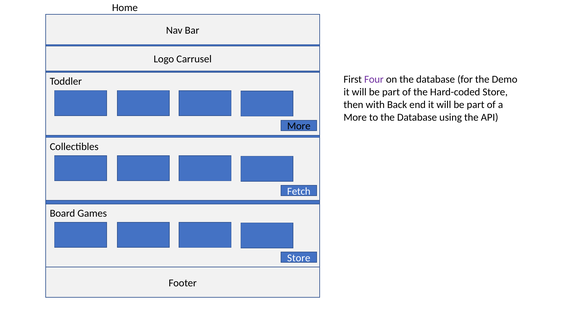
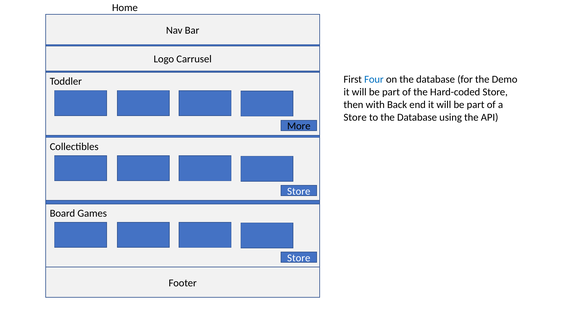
Four colour: purple -> blue (374, 80)
More: More -> Store (355, 117)
Fetch: Fetch -> Store (299, 191)
